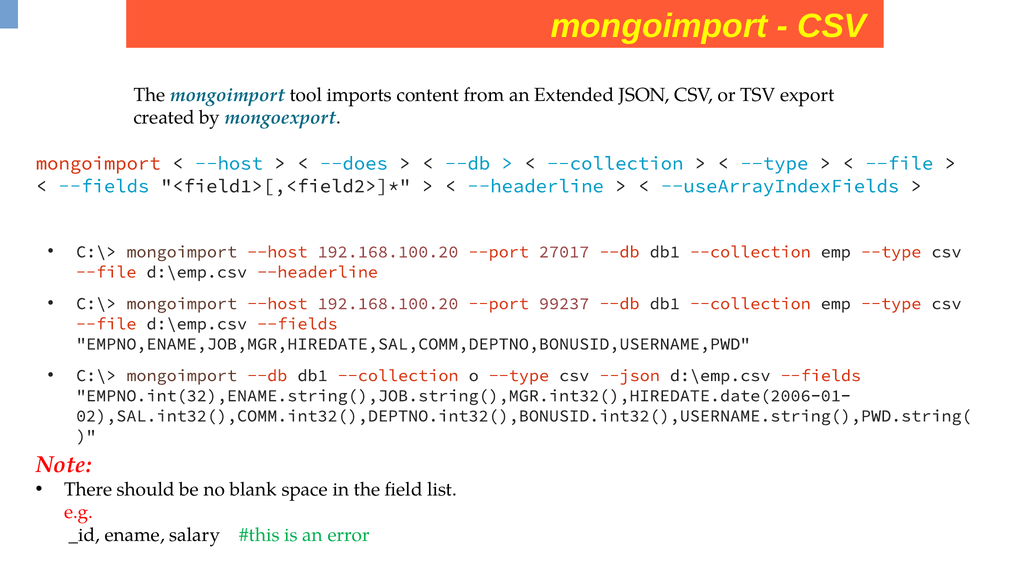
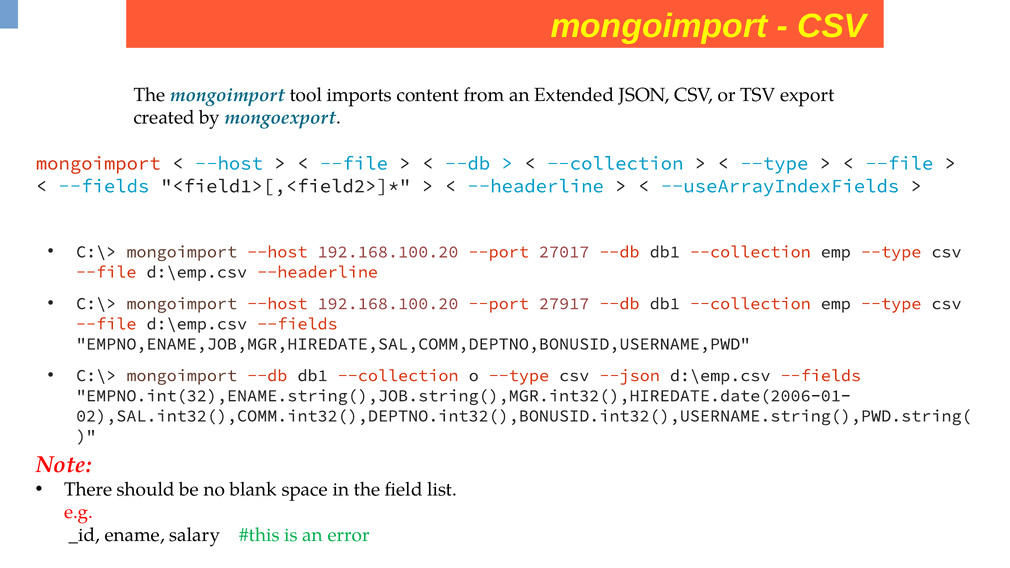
--does: --does -> --file (354, 163)
99237: 99237 -> 27917 (564, 304)
